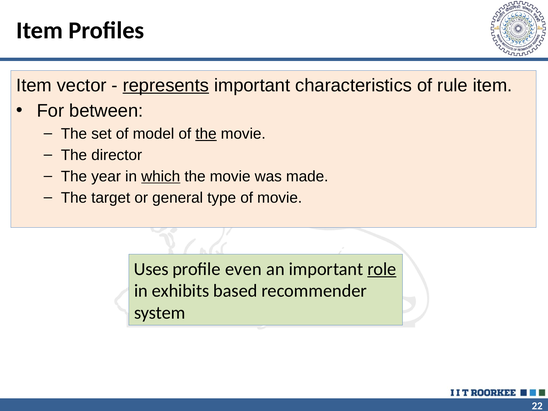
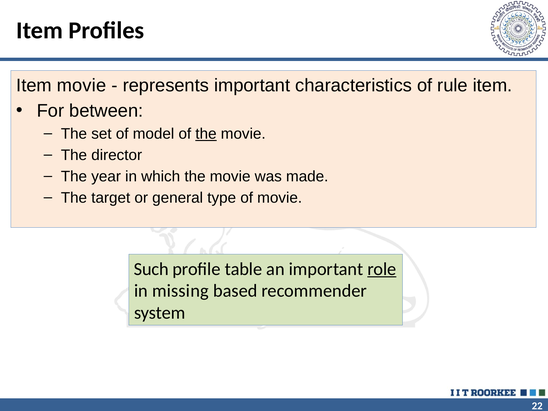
Item vector: vector -> movie (82, 85)
represents underline: present -> none (166, 85)
which underline: present -> none (161, 176)
Uses: Uses -> Such (151, 269)
even: even -> table (243, 269)
exhibits: exhibits -> missing (180, 291)
